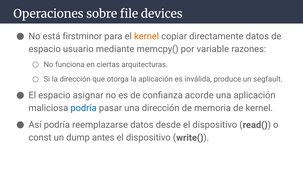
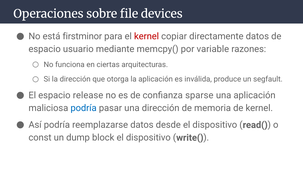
kernel colour: orange -> red (147, 36)
asignar: asignar -> release (88, 96)
acorde: acorde -> sparse (199, 96)
antes: antes -> block (103, 138)
